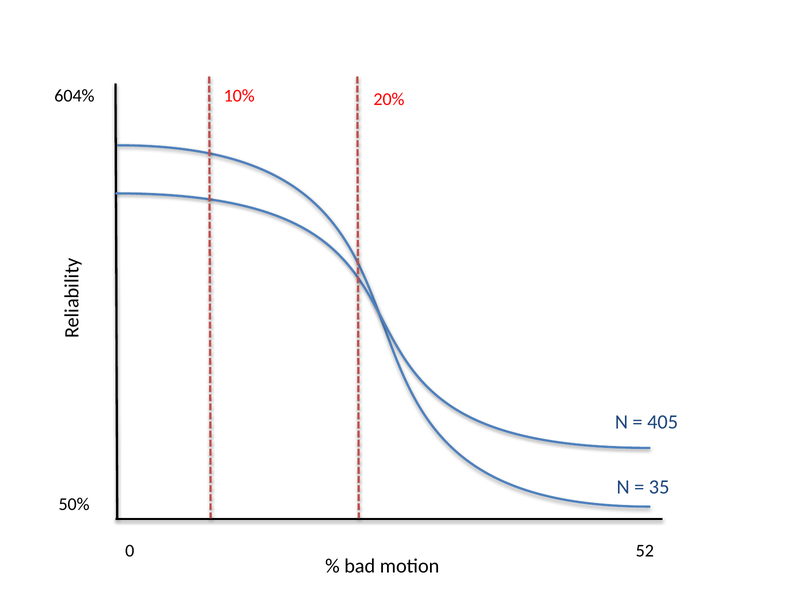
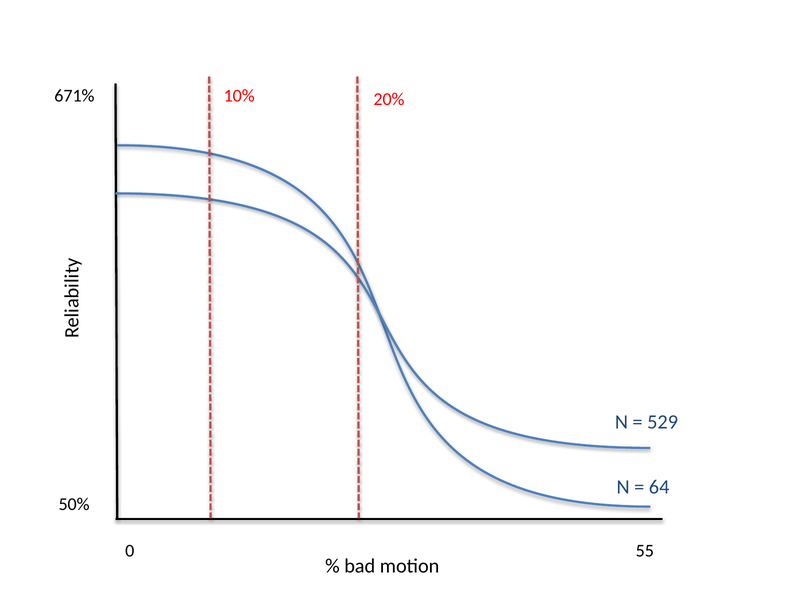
604%: 604% -> 671% (74, 96)
405: 405 -> 529 (663, 422)
35: 35 -> 64 (659, 487)
52: 52 -> 55 (645, 551)
